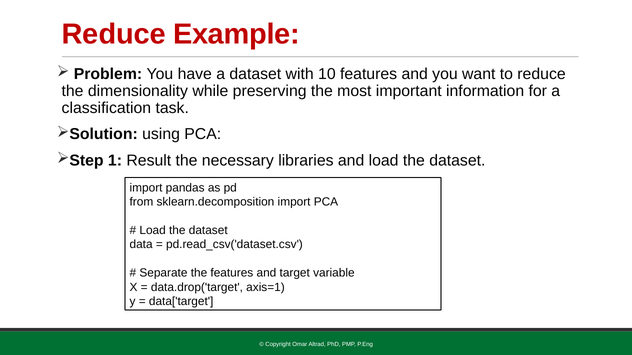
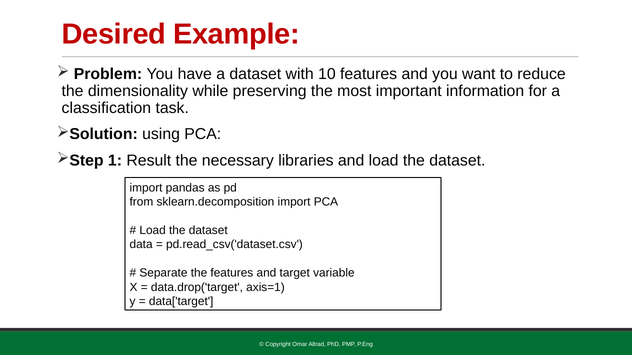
Reduce: Reduce -> Desired (114, 34)
